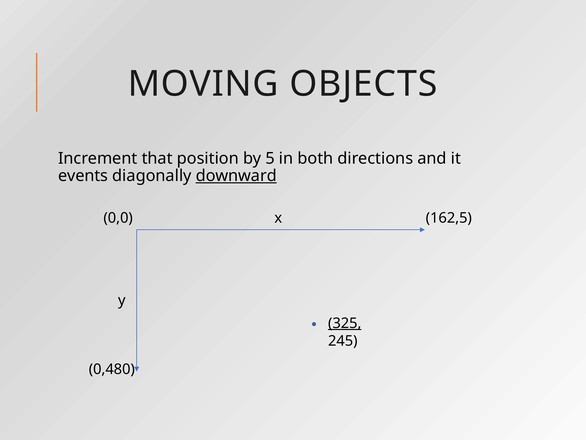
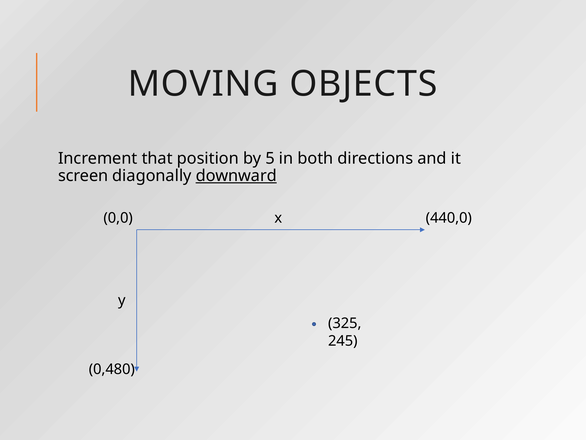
events: events -> screen (83, 176)
162,5: 162,5 -> 440,0 (449, 218)
325 underline: present -> none (345, 323)
